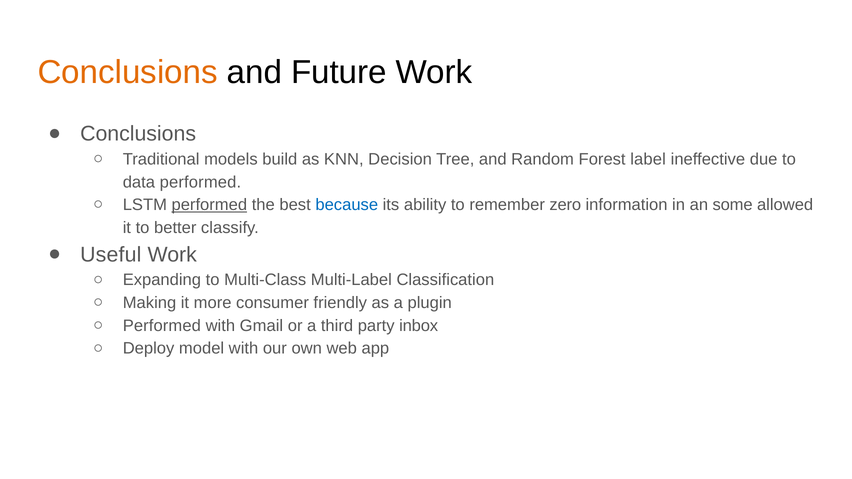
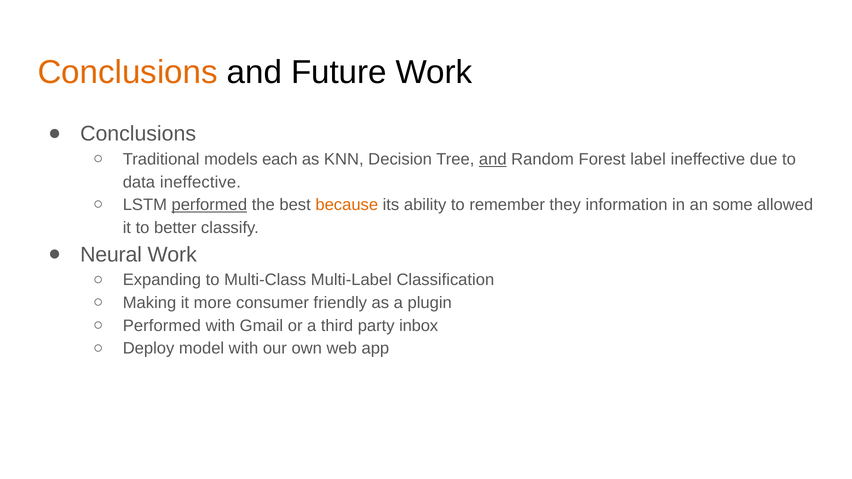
build: build -> each (280, 159)
and underline: none -> present (493, 159)
data performed: performed -> ineffective (200, 182)
because colour: blue -> orange (347, 205)
zero: zero -> they (565, 205)
Useful: Useful -> Neural (111, 255)
